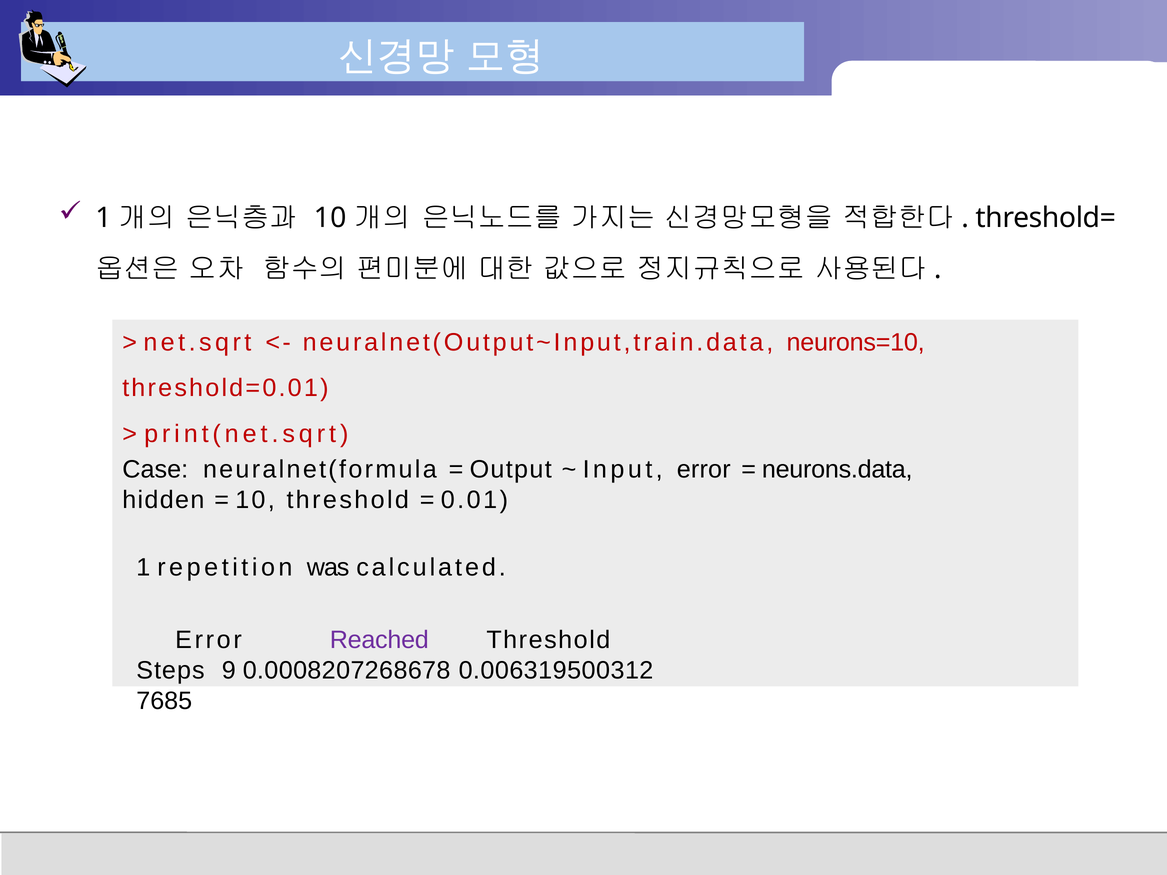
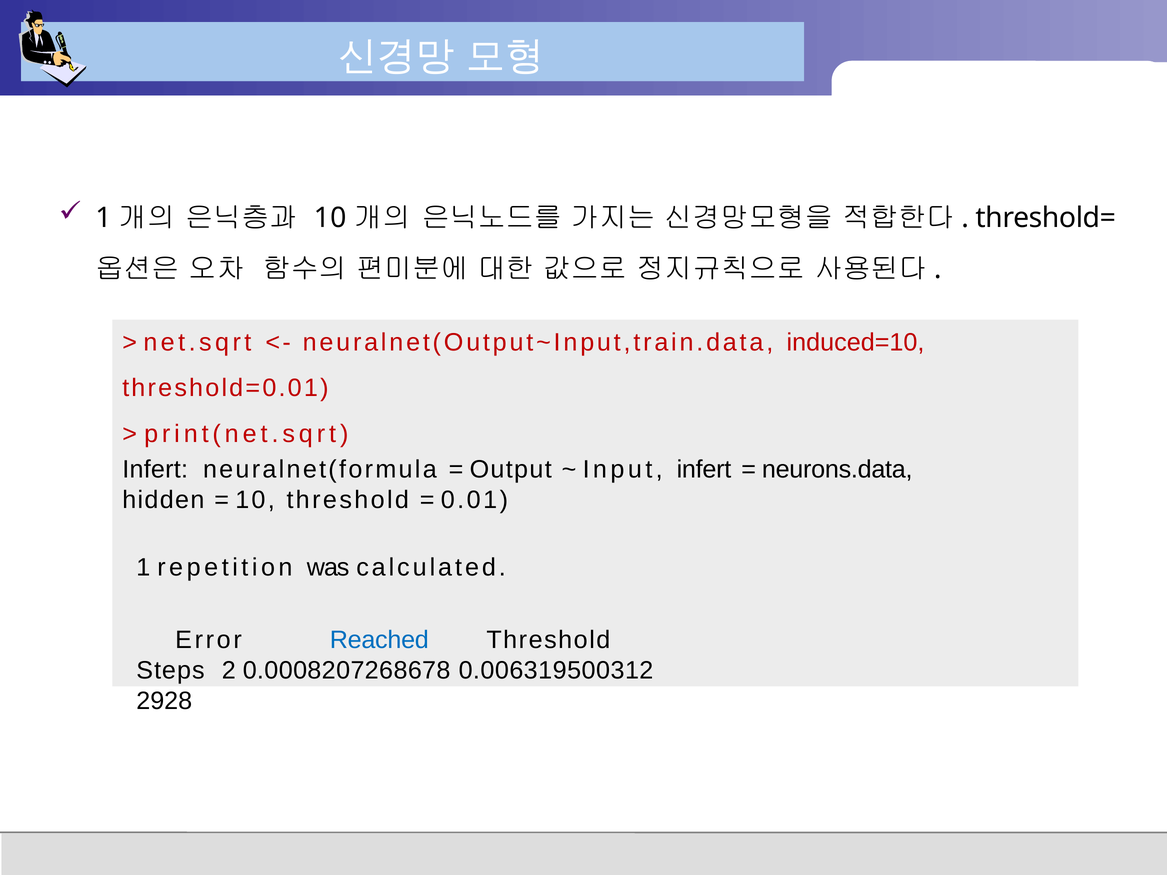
neurons=10: neurons=10 -> induced=10 (855, 342)
Case: Case -> Infert (155, 469)
Input error: error -> infert (704, 469)
Reached colour: purple -> blue (379, 640)
9: 9 -> 2 (229, 671)
7685: 7685 -> 2928 (164, 701)
